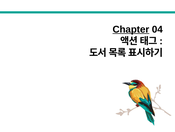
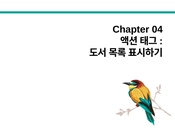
Chapter underline: present -> none (131, 29)
